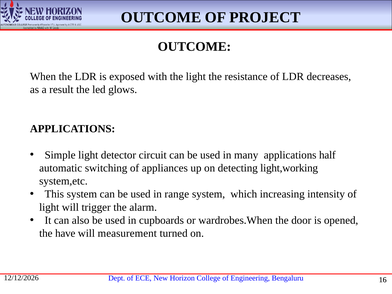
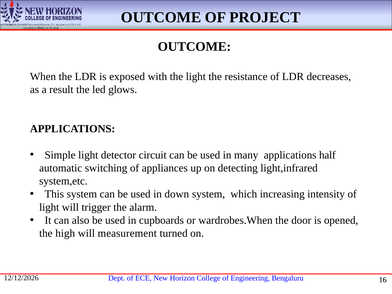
light,working: light,working -> light,infrared (289, 168)
range: range -> down (177, 194)
have: have -> high (65, 233)
